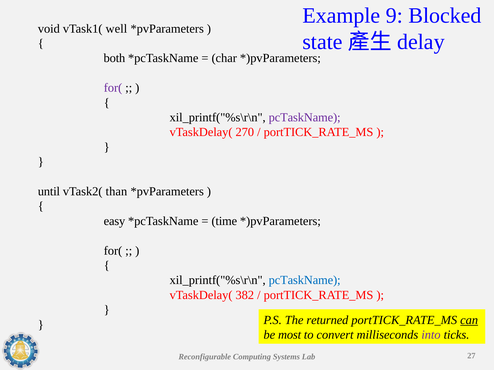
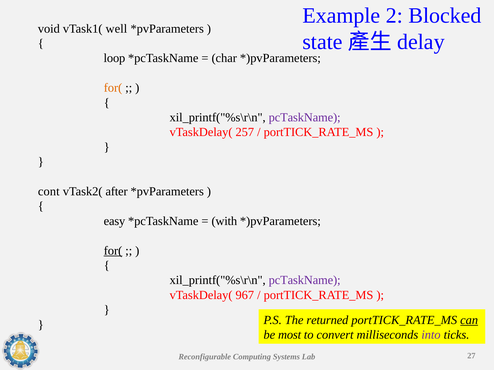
9: 9 -> 2 (394, 16)
both: both -> loop (114, 58)
for( colour: purple -> orange (113, 88)
270: 270 -> 257 (245, 132)
until: until -> cont (49, 192)
than: than -> after (117, 192)
time: time -> with (224, 221)
for( underline: none -> present (113, 251)
pcTaskName colour: blue -> purple (305, 281)
382: 382 -> 967 (245, 295)
